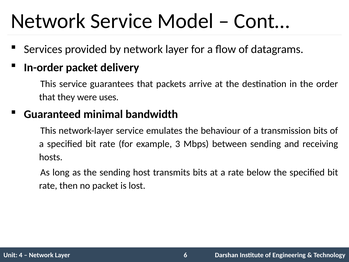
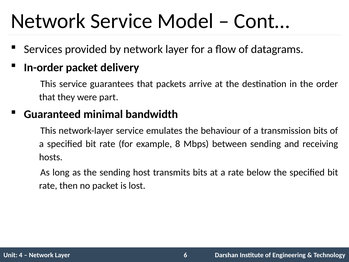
uses: uses -> part (109, 97)
3: 3 -> 8 (178, 144)
